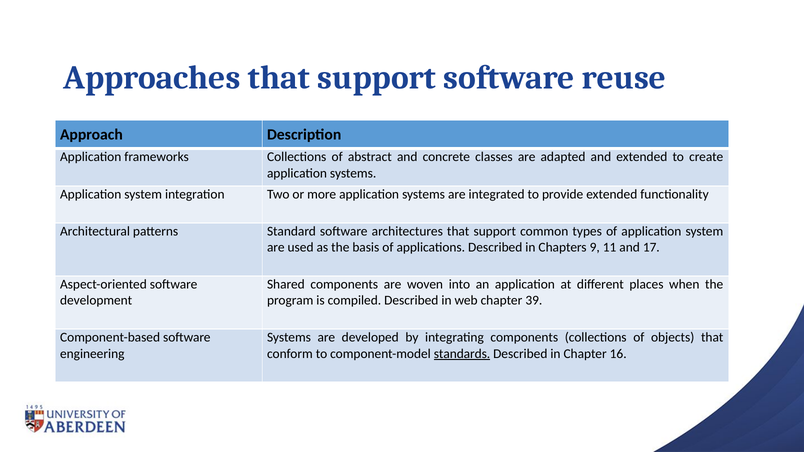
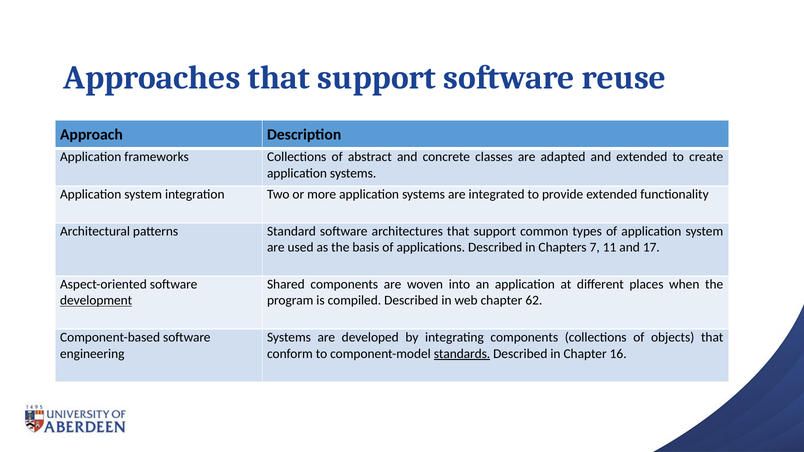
9: 9 -> 7 (595, 248)
development underline: none -> present (96, 301)
39: 39 -> 62 (534, 301)
